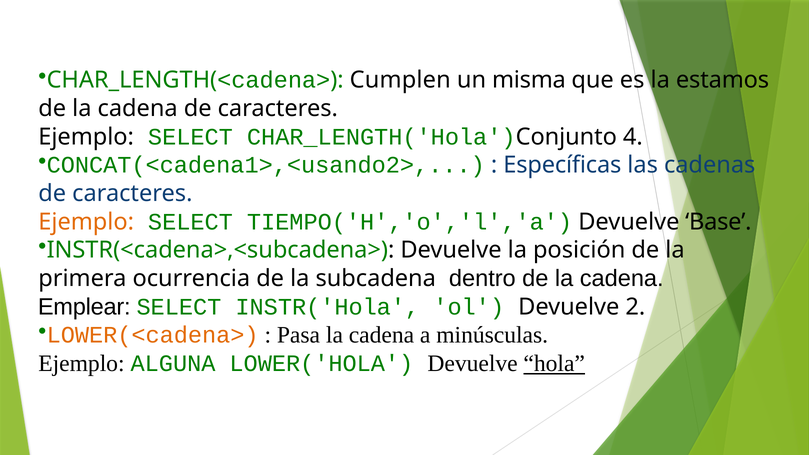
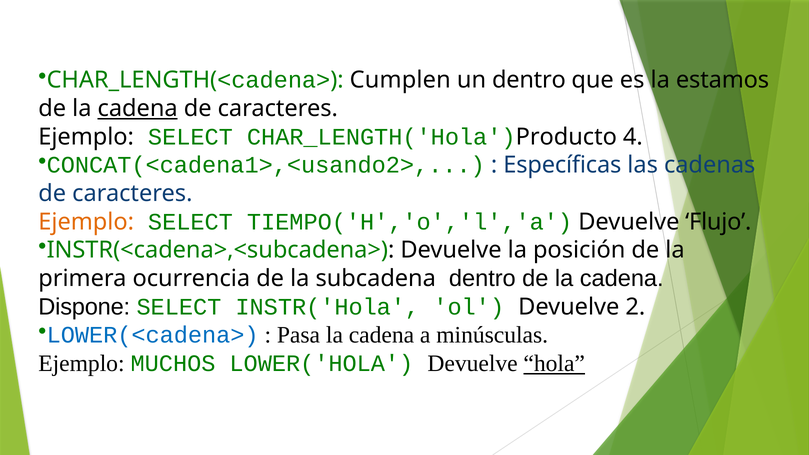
un misma: misma -> dentro (529, 80)
cadena underline: none -> present (138, 109)
Conjunto: Conjunto -> Producto (566, 137)
Base: Base -> Flujo (718, 222)
Emplear: Emplear -> Dispone (84, 307)
LOWER(<cadena> colour: orange -> blue (153, 335)
ALGUNA: ALGUNA -> MUCHOS (173, 363)
